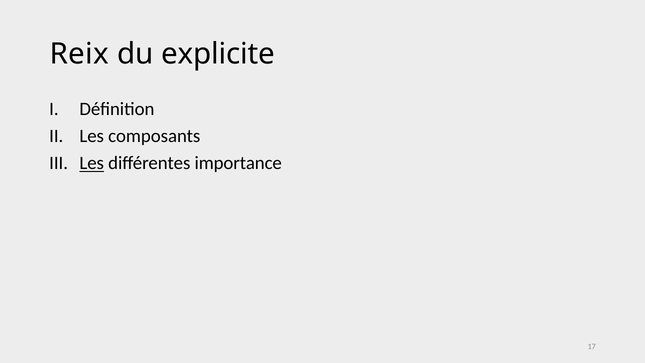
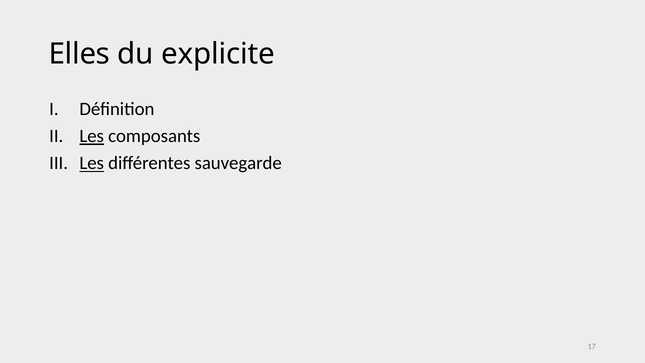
Reix: Reix -> Elles (79, 54)
Les underline: none -> present (92, 136)
importance: importance -> sauvegarde (238, 163)
